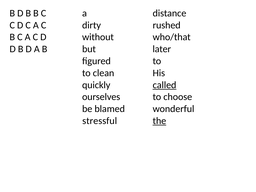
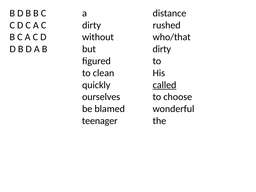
later: later -> dirty (162, 49)
stressful: stressful -> teenager (100, 121)
the underline: present -> none (159, 121)
